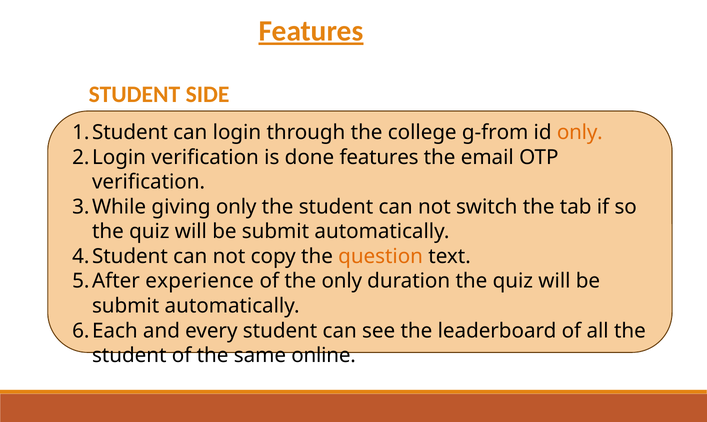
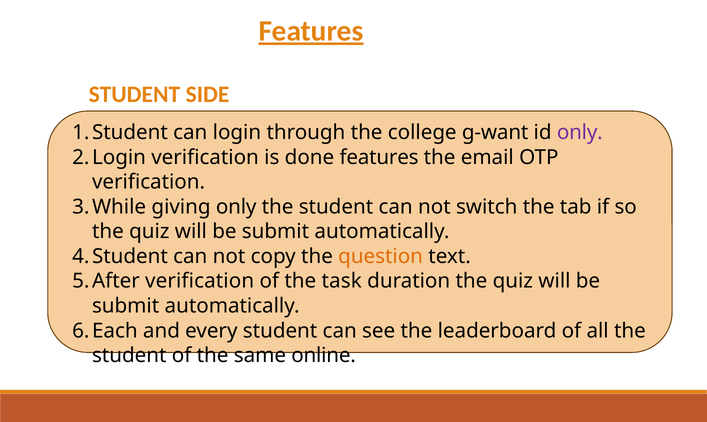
g-from: g-from -> g-want (495, 132)
only colour: orange -> purple (580, 132)
experience: experience -> verification (200, 281)
the only: only -> task (342, 281)
